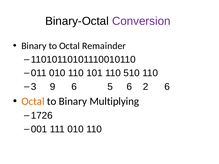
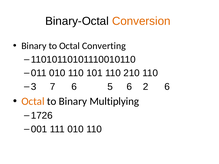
Conversion colour: purple -> orange (141, 21)
Remainder: Remainder -> Converting (104, 46)
510: 510 -> 210 (132, 73)
9: 9 -> 7 (53, 87)
